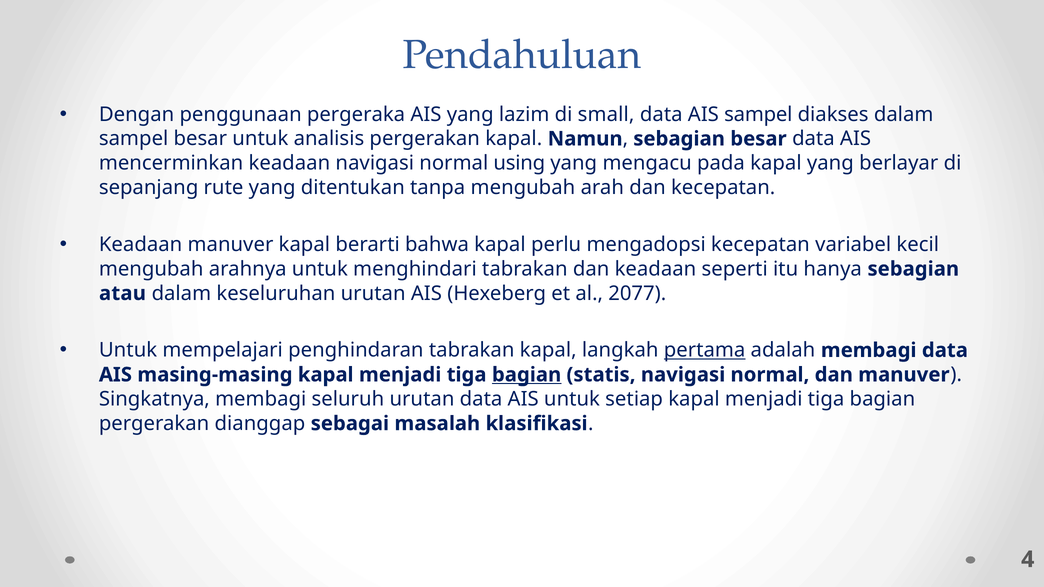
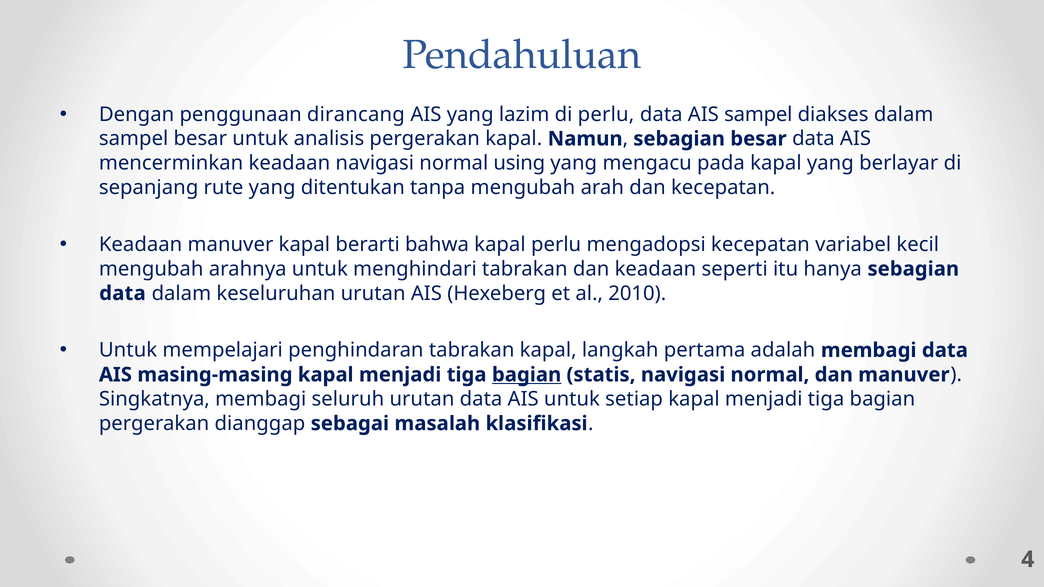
pergeraka: pergeraka -> dirancang (356, 114)
di small: small -> perlu (606, 114)
atau: atau -> data (122, 293)
2077: 2077 -> 2010 (637, 293)
pertama underline: present -> none (705, 350)
